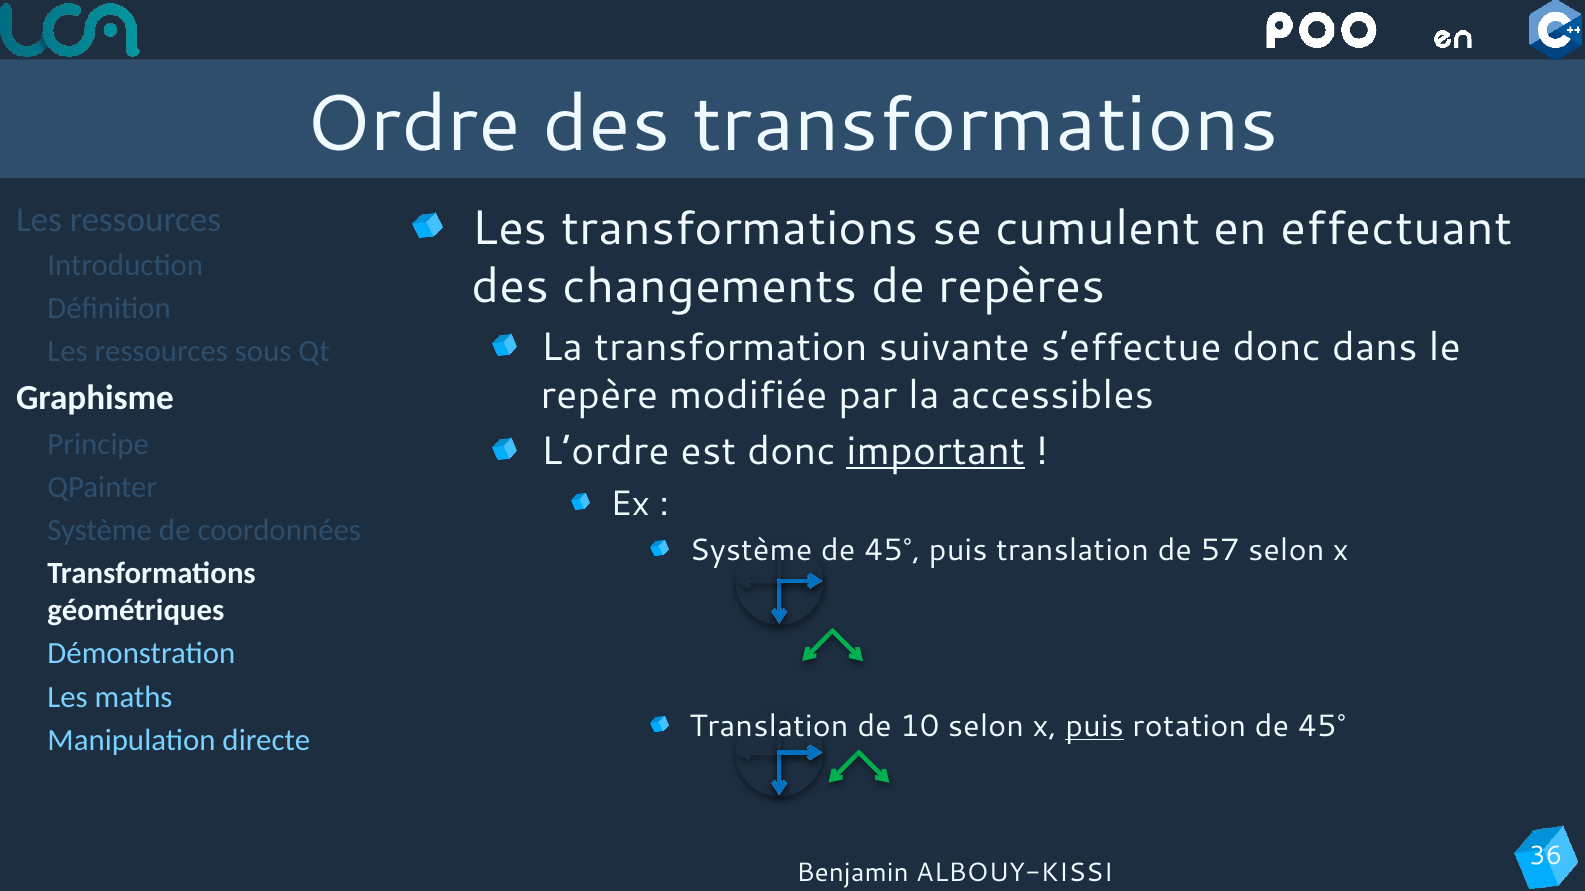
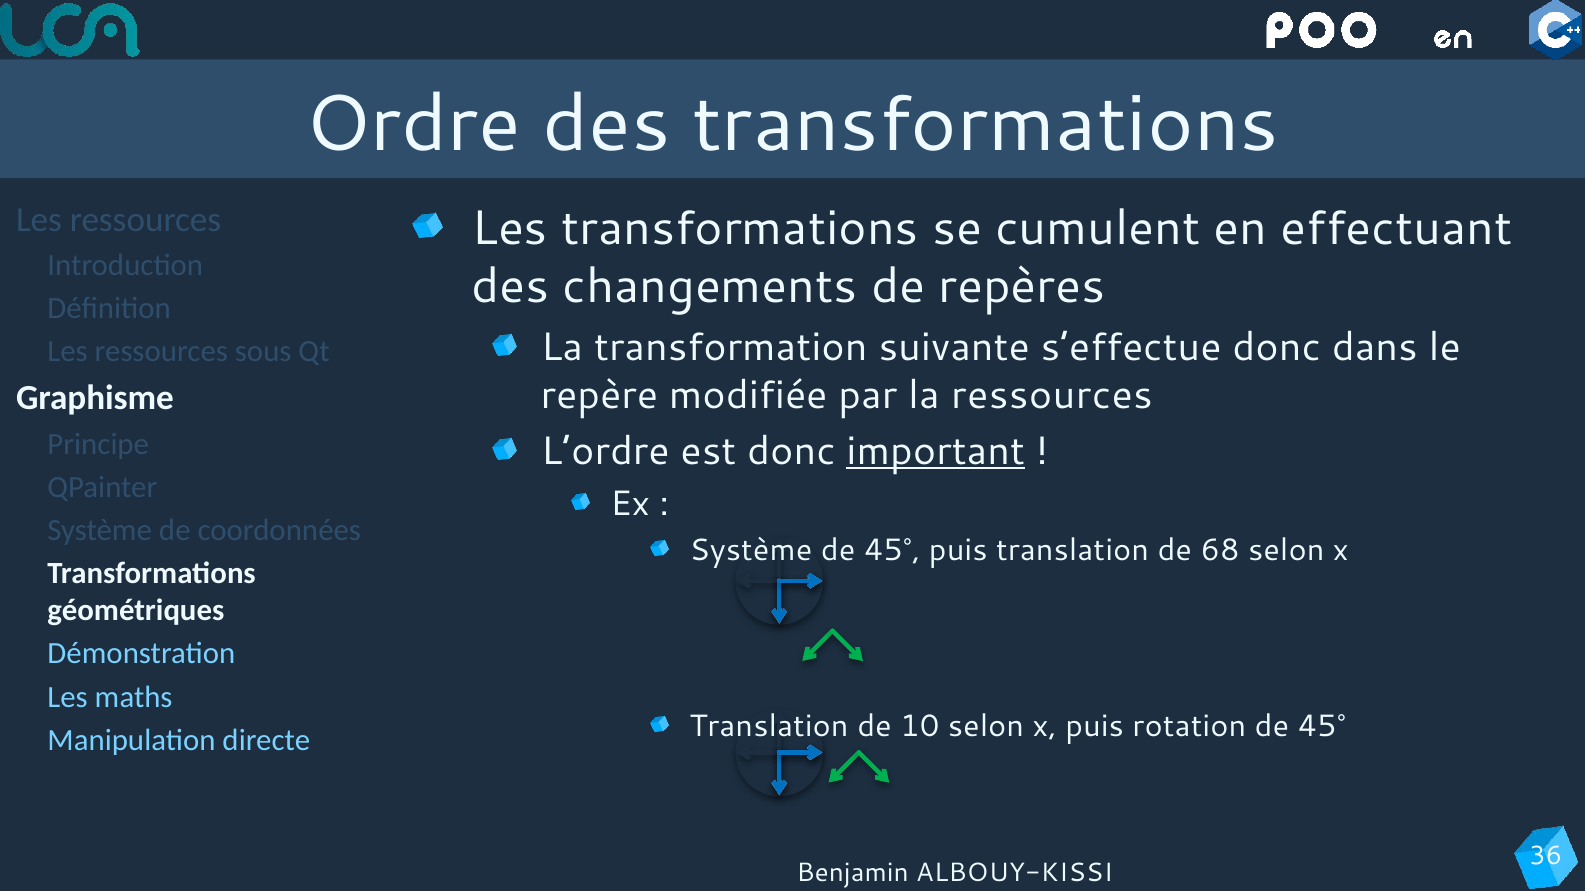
la accessibles: accessibles -> ressources (1052, 395)
57: 57 -> 68 (1220, 550)
puis underline: present -> none (1095, 727)
